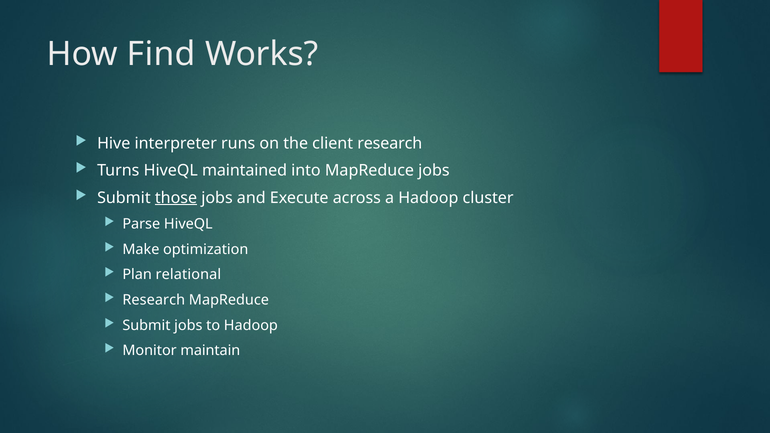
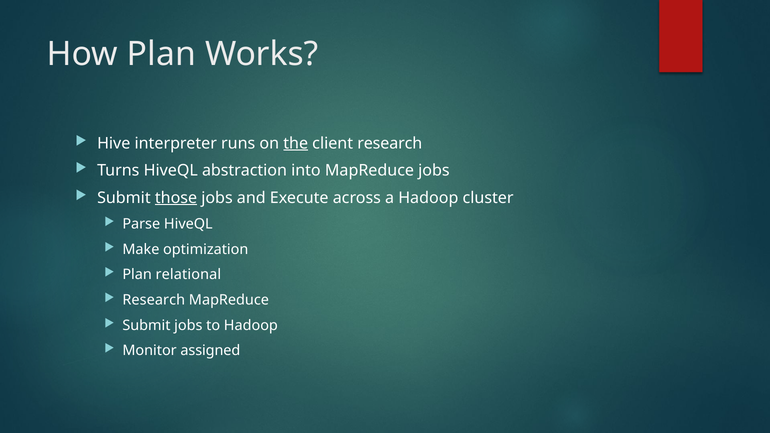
How Find: Find -> Plan (161, 54)
the underline: none -> present (296, 143)
maintained: maintained -> abstraction (244, 171)
maintain: maintain -> assigned (210, 351)
